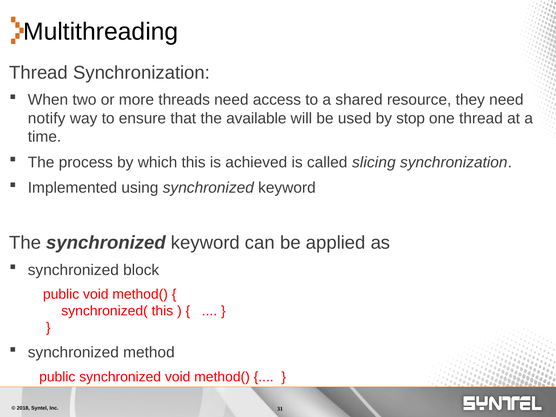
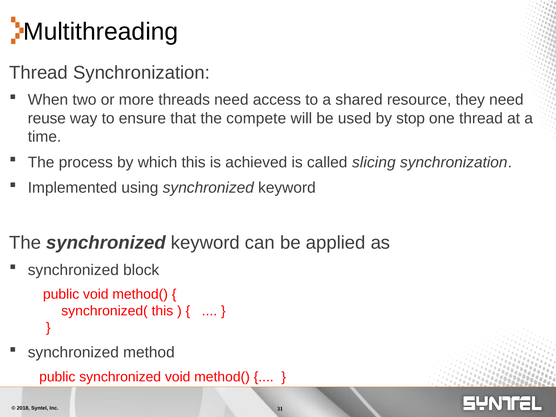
notify: notify -> reuse (47, 118)
available: available -> compete (256, 118)
